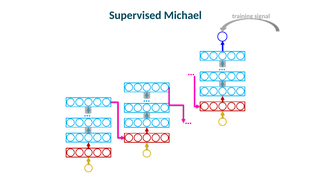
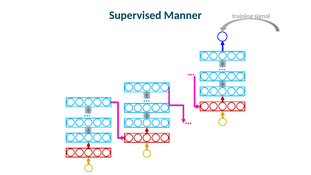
Michael: Michael -> Manner (183, 15)
